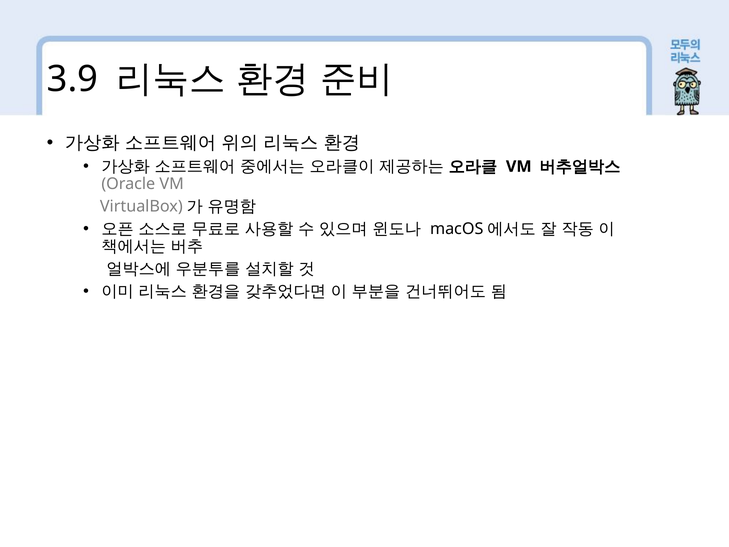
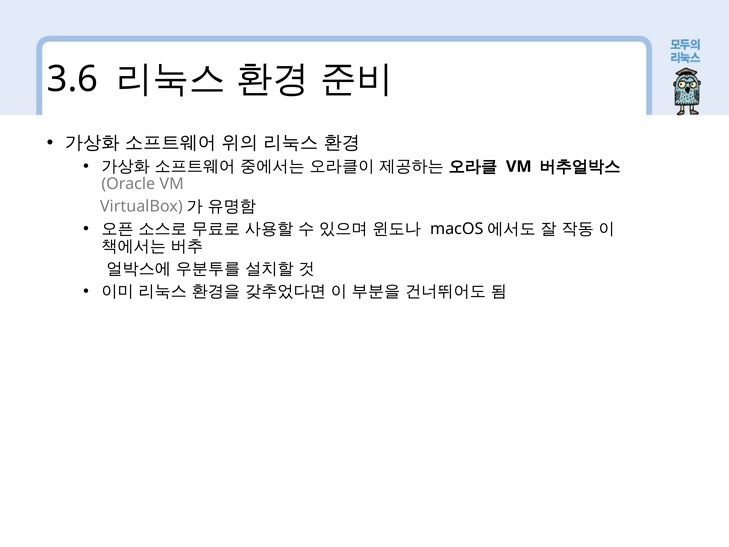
3.9: 3.9 -> 3.6 (72, 79)
